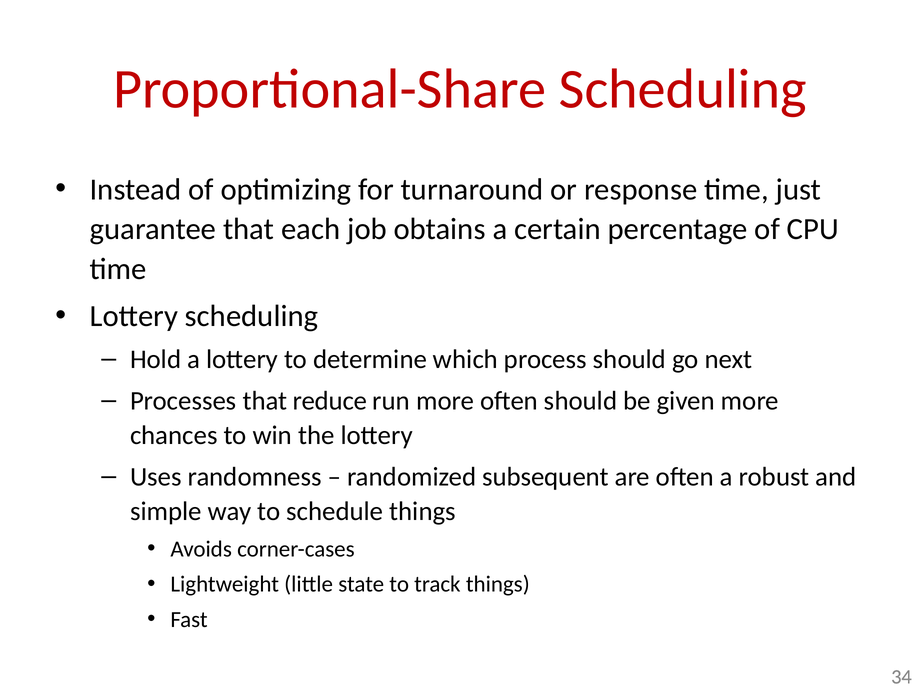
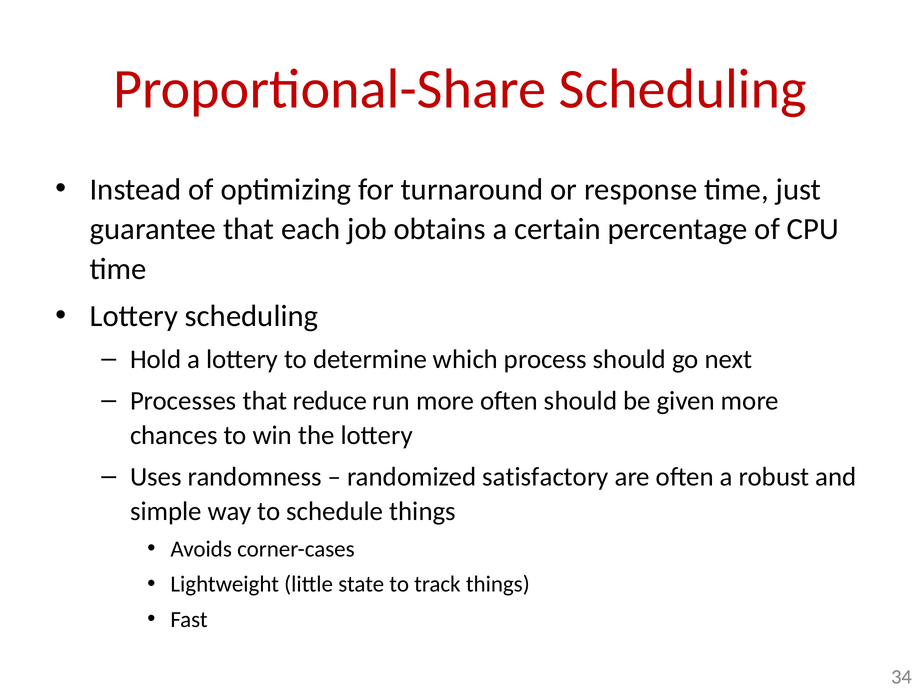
subsequent: subsequent -> satisfactory (545, 477)
